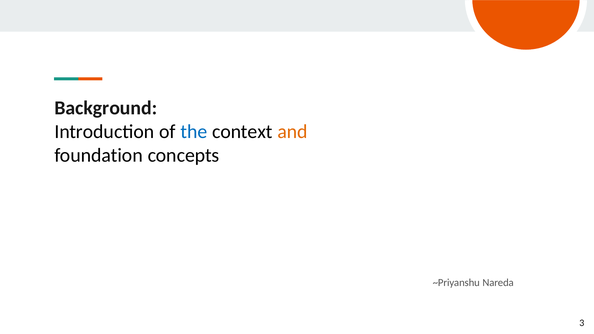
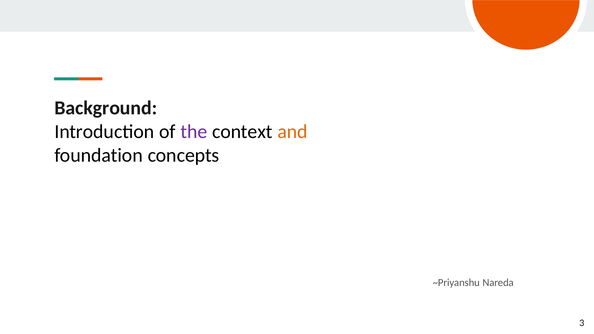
the colour: blue -> purple (194, 132)
